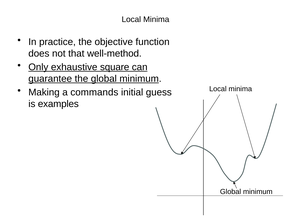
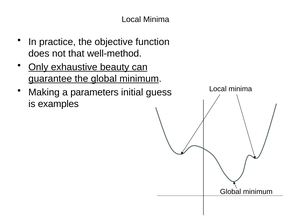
square: square -> beauty (115, 67)
commands: commands -> parameters (94, 92)
